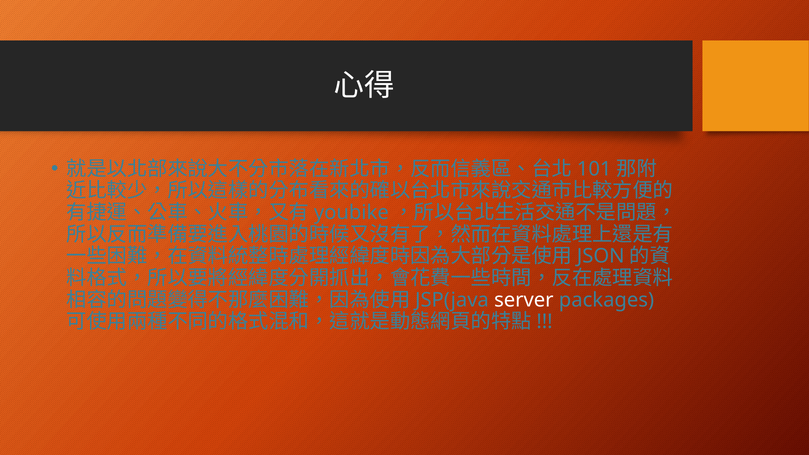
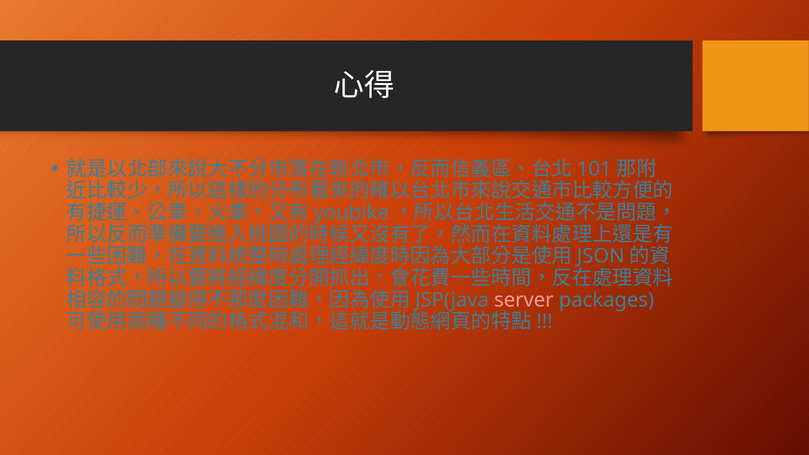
server colour: white -> pink (524, 300)
